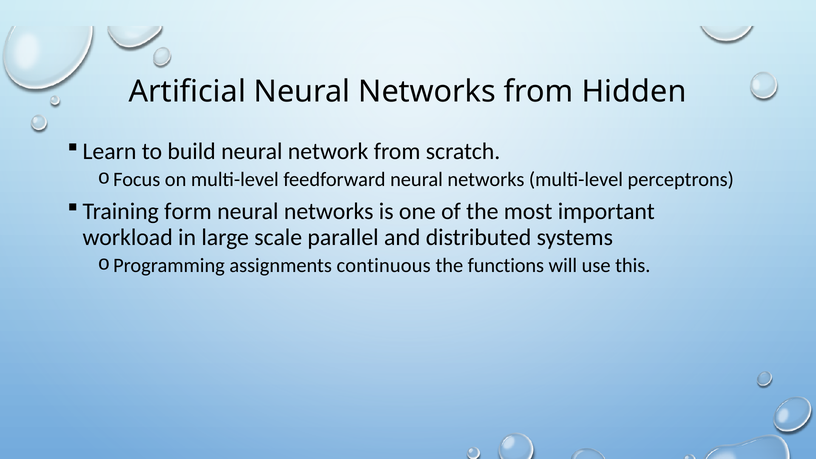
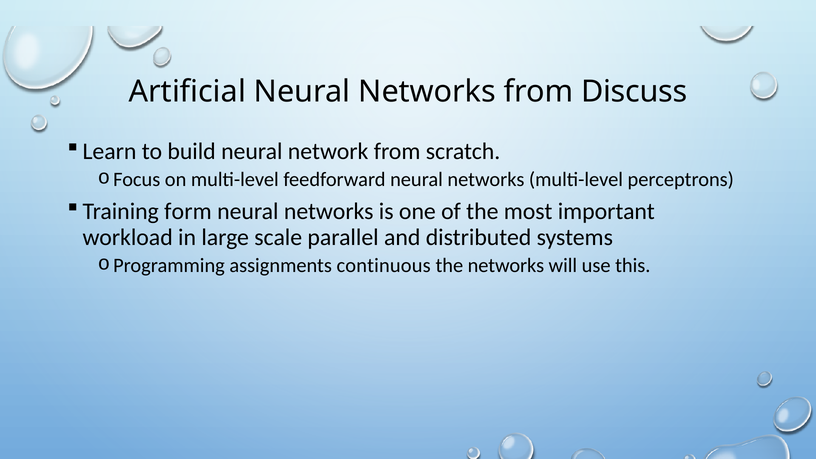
Hidden: Hidden -> Discuss (634, 91)
the functions: functions -> networks (506, 265)
